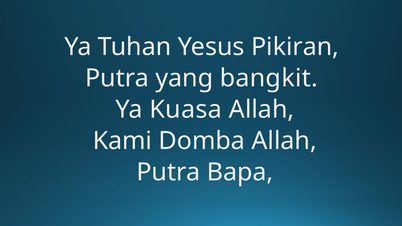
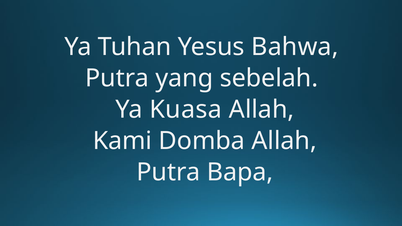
Pikiran: Pikiran -> Bahwa (295, 47)
bangkit: bangkit -> sebelah (269, 78)
